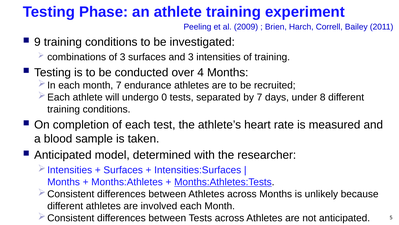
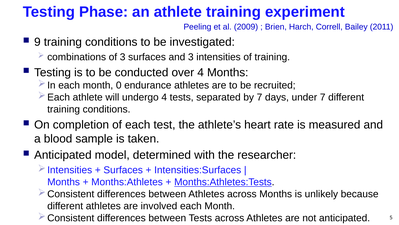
month 7: 7 -> 0 (119, 85)
undergo 0: 0 -> 4 (164, 97)
under 8: 8 -> 7 (323, 97)
